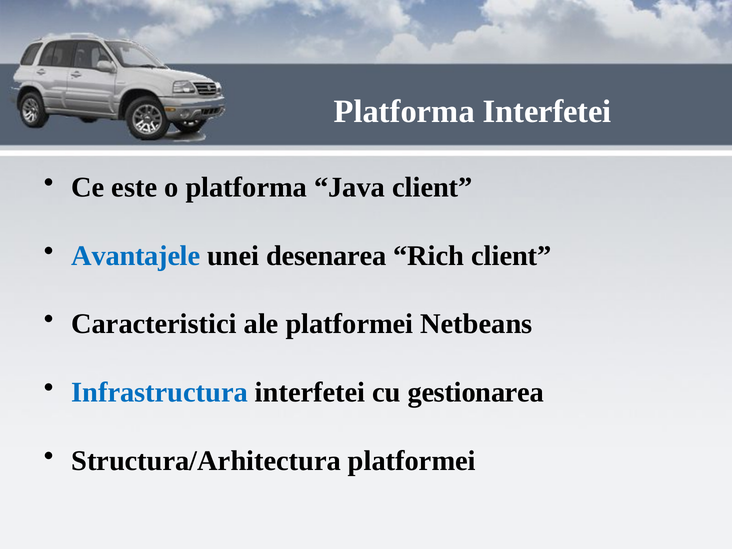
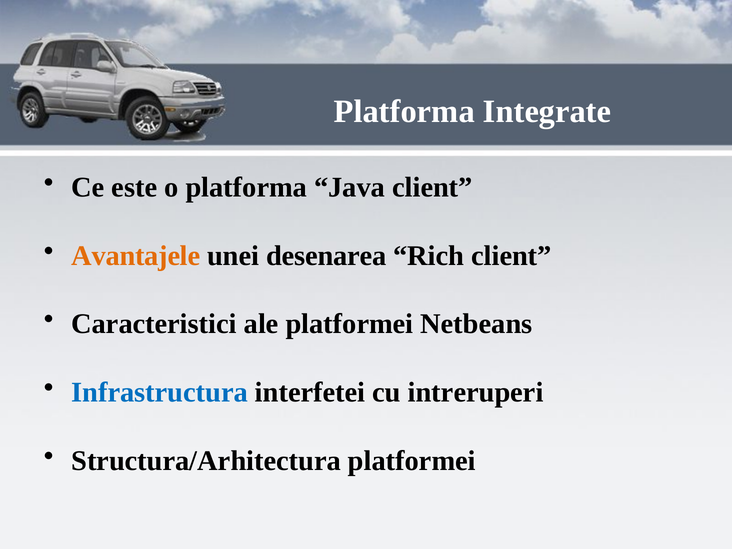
Platforma Interfetei: Interfetei -> Integrate (547, 112)
Avantajele colour: blue -> orange (136, 256)
gestionarea: gestionarea -> intreruperi (476, 392)
